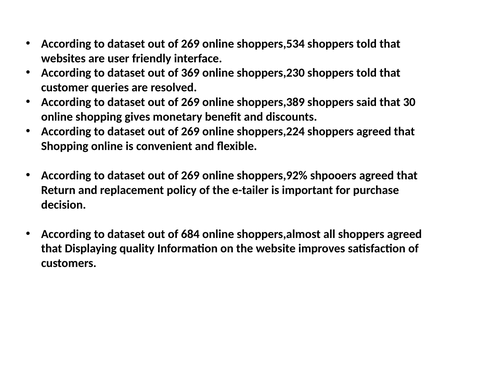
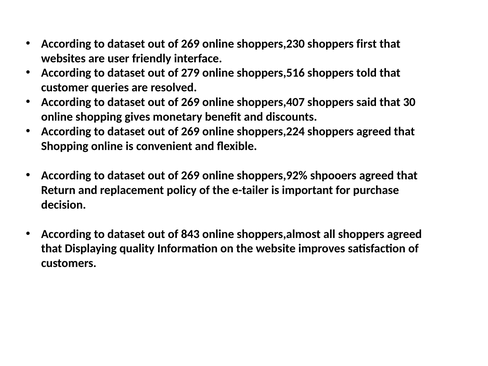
shoppers,534: shoppers,534 -> shoppers,230 (271, 44)
told: told -> first (367, 44)
369: 369 -> 279 (190, 73)
shoppers,230: shoppers,230 -> shoppers,516 (271, 73)
shoppers,389: shoppers,389 -> shoppers,407 (271, 102)
684: 684 -> 843 (190, 234)
